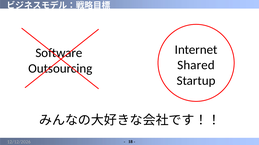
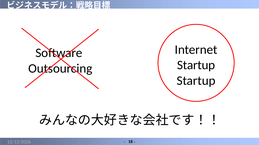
Shared: Shared -> Startup (196, 65)
